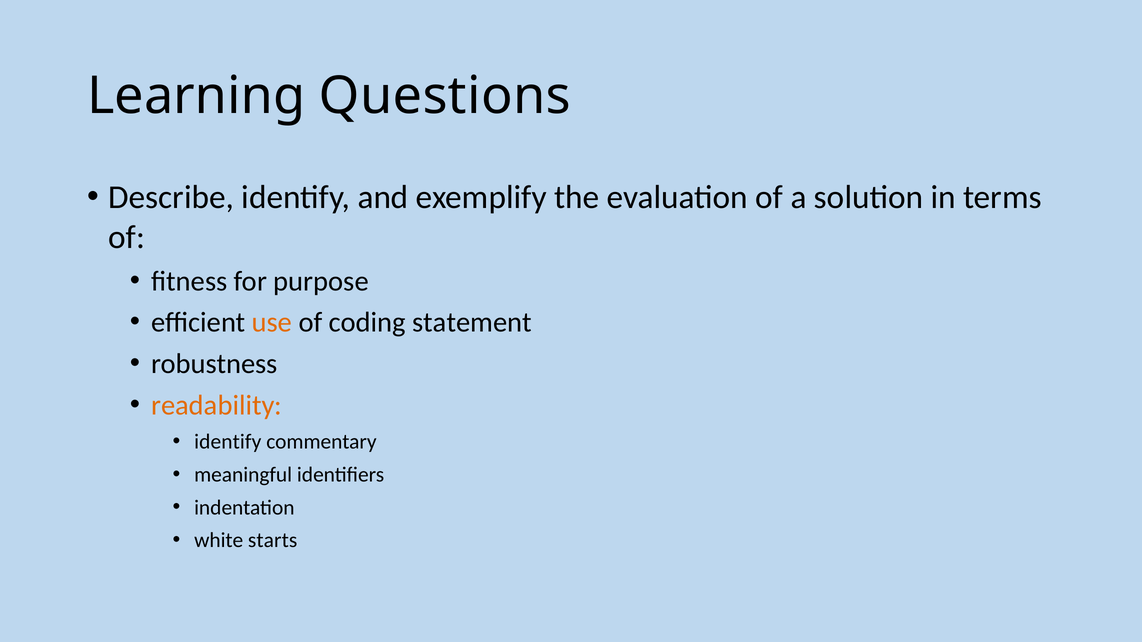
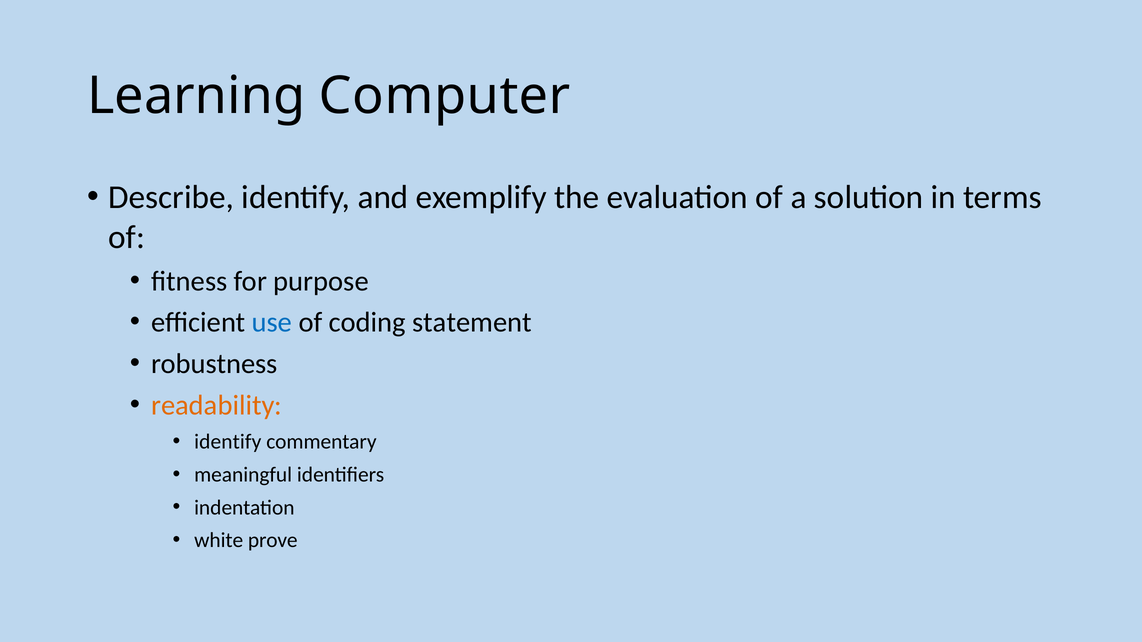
Questions: Questions -> Computer (445, 96)
use colour: orange -> blue (272, 323)
starts: starts -> prove (273, 541)
